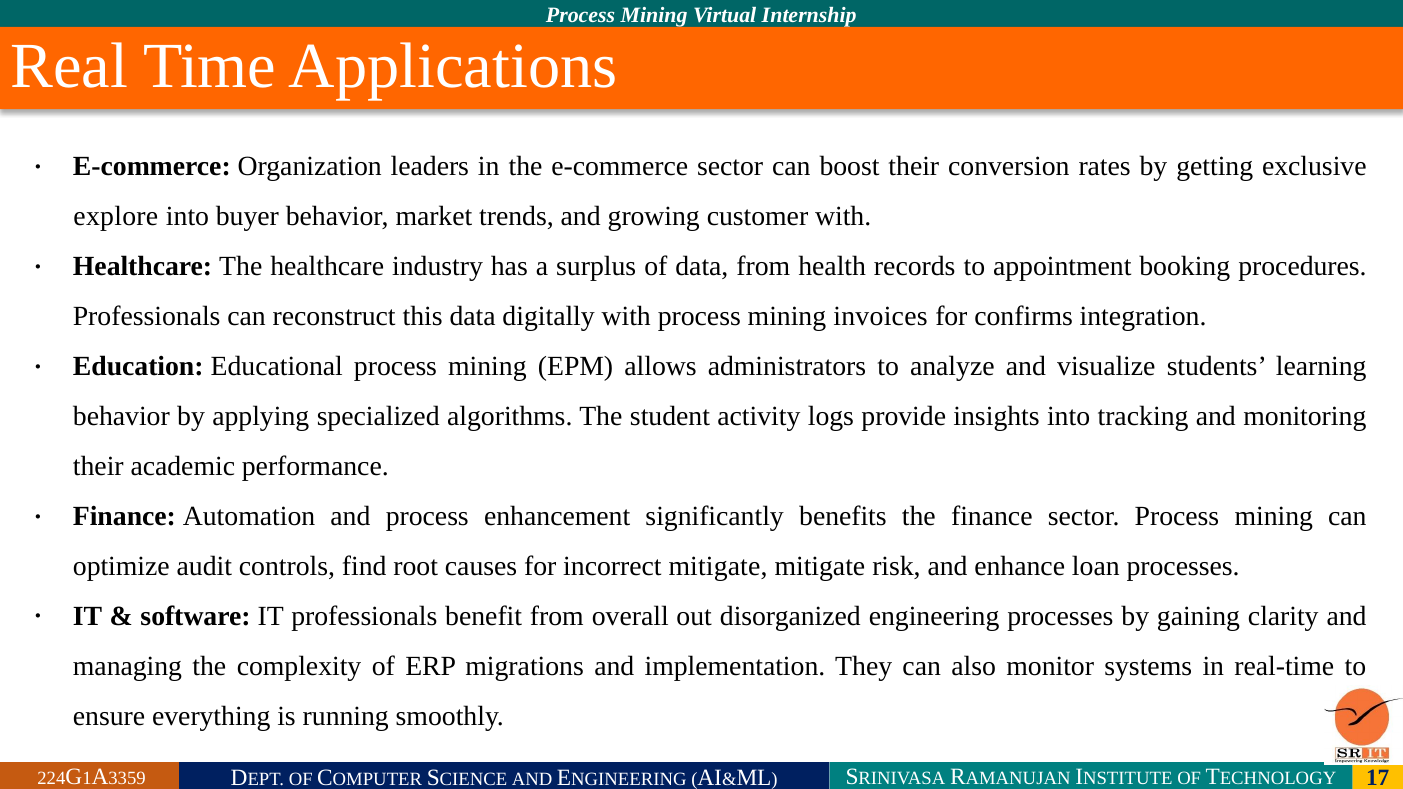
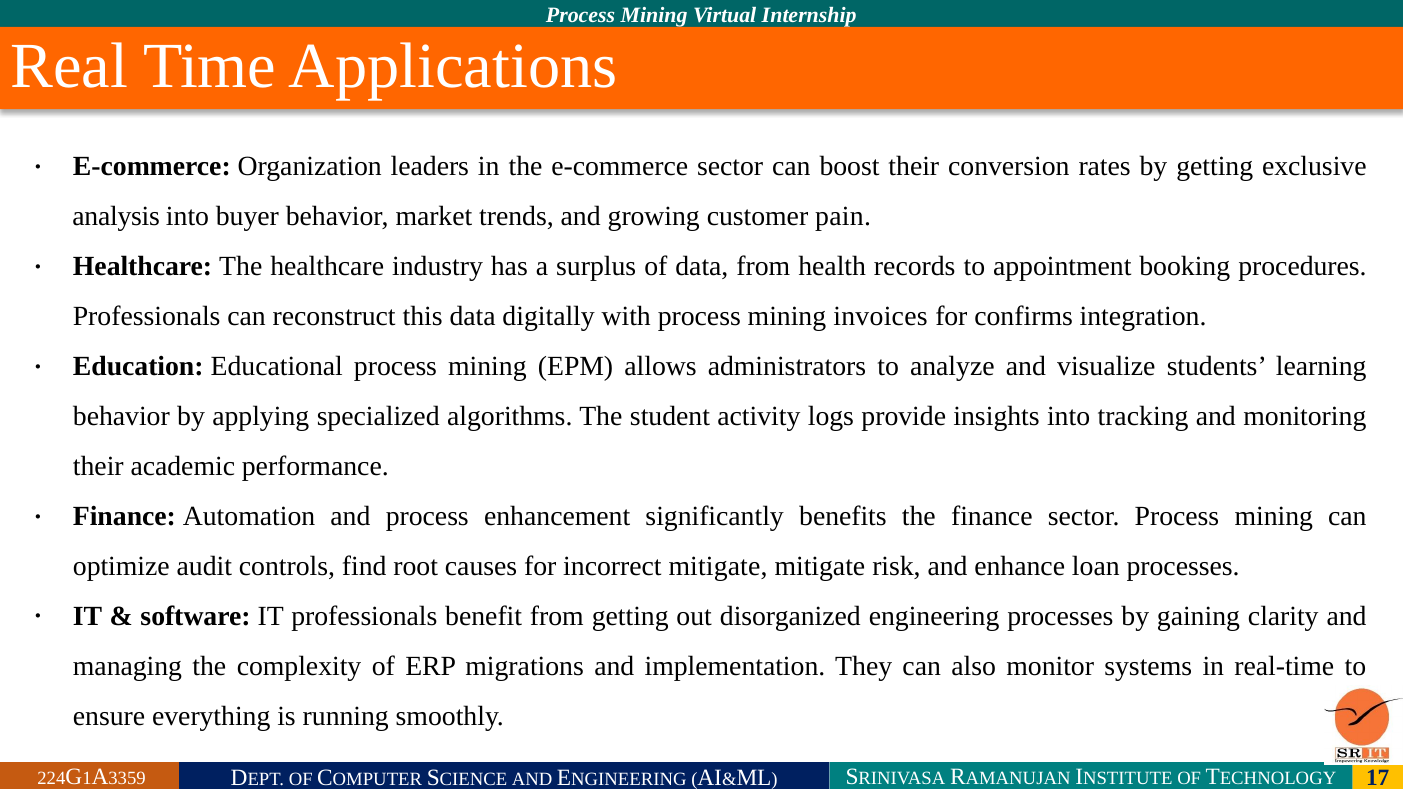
explore: explore -> analysis (116, 217)
customer with: with -> pain (843, 217)
from overall: overall -> getting (630, 616)
